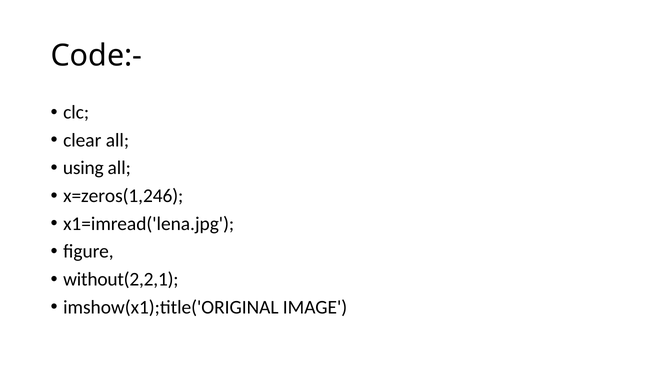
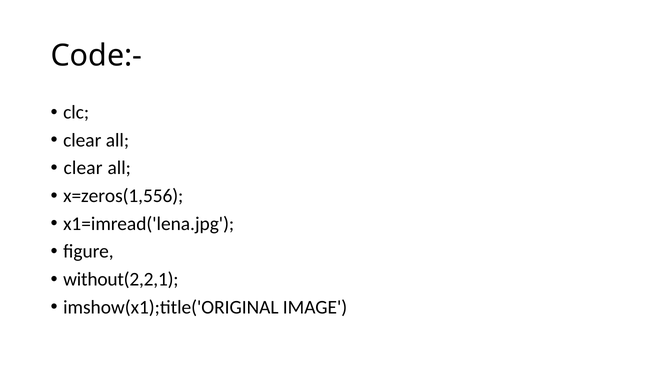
using: using -> clear (83, 168)
x=zeros(1,246: x=zeros(1,246 -> x=zeros(1,556 (123, 196)
